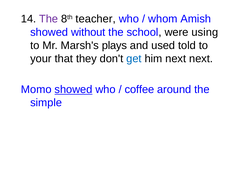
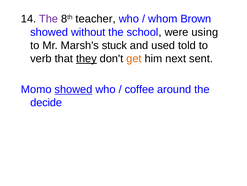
Amish: Amish -> Brown (196, 19)
plays: plays -> stuck (114, 45)
your: your -> verb (41, 58)
they underline: none -> present (86, 58)
get colour: blue -> orange (134, 58)
next next: next -> sent (201, 58)
simple: simple -> decide (46, 102)
